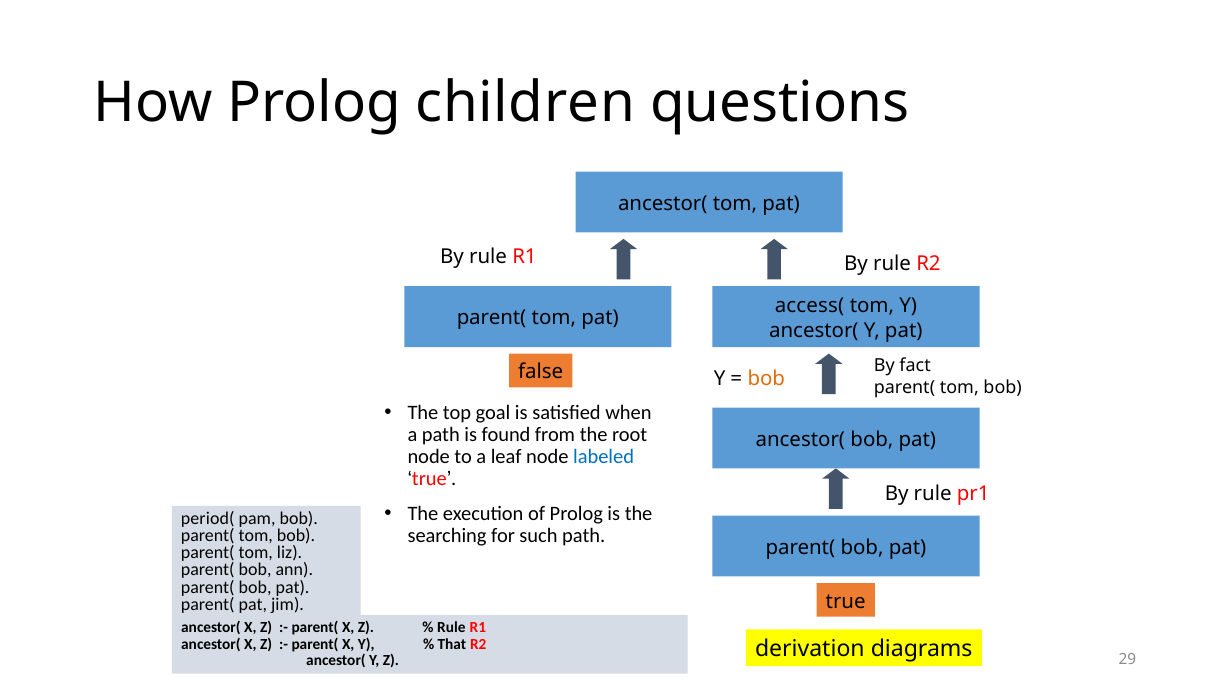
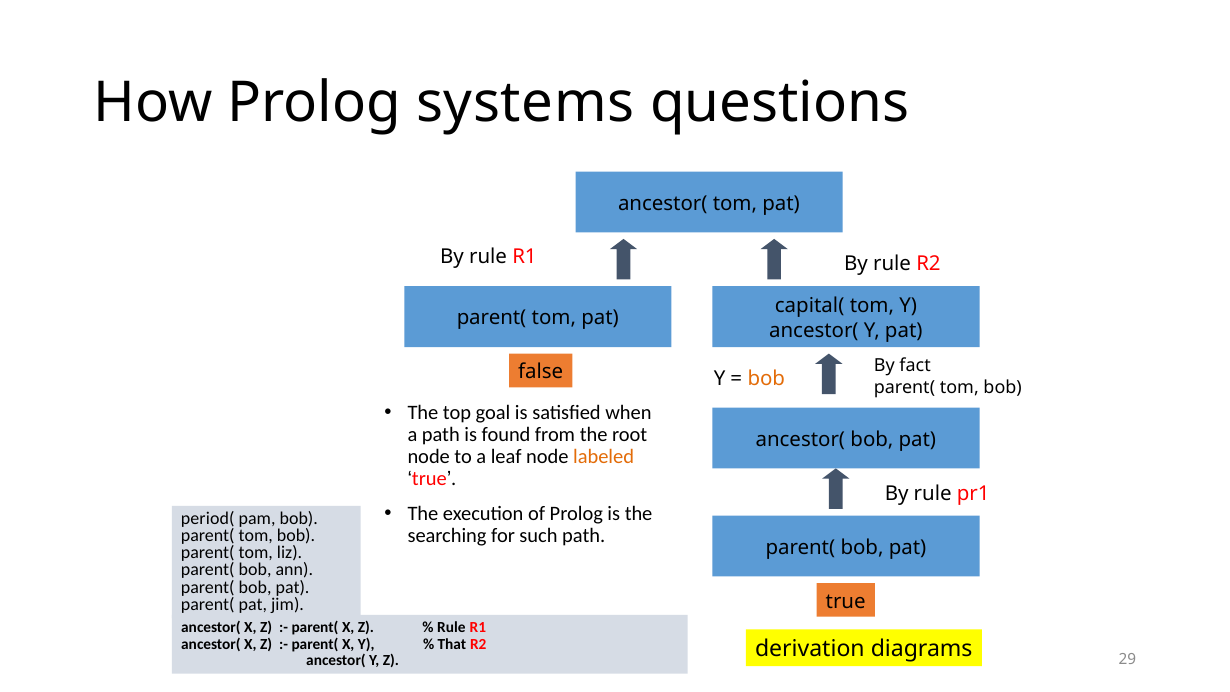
children: children -> systems (525, 103)
access(: access( -> capital( (810, 306)
labeled colour: blue -> orange (604, 457)
